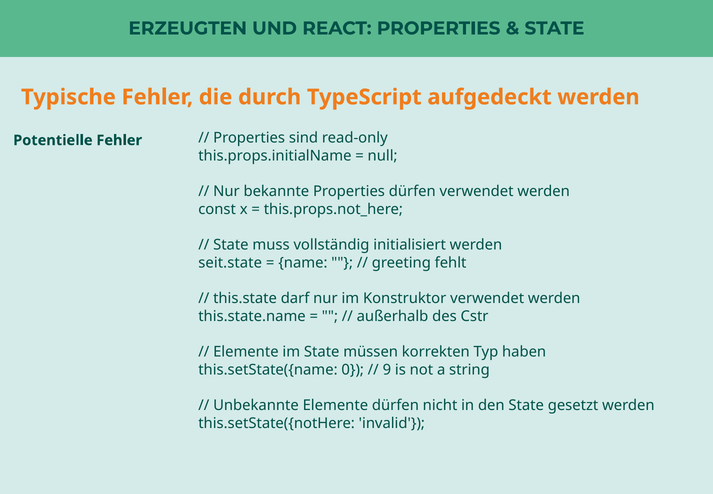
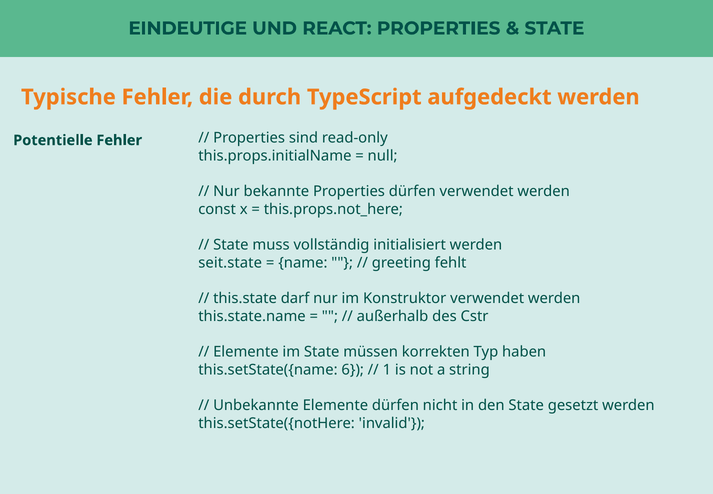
ERZEUGTEN: ERZEUGTEN -> EINDEUTIGE (188, 28)
0: 0 -> 6 (353, 370)
9: 9 -> 1 (387, 370)
